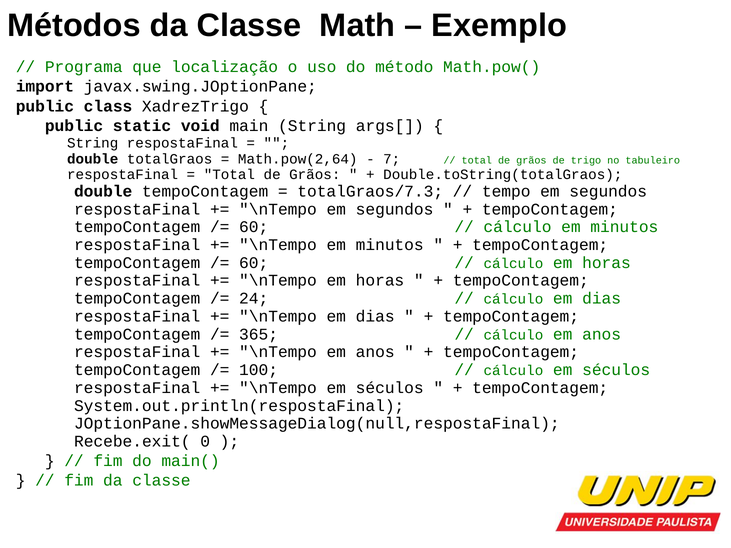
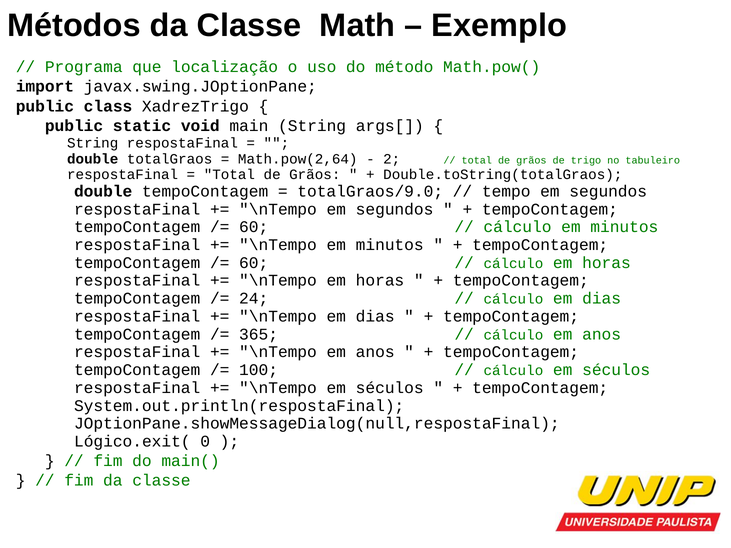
7: 7 -> 2 (392, 159)
totalGraos/7.3: totalGraos/7.3 -> totalGraos/9.0 (370, 191)
Recebe.exit(: Recebe.exit( -> Lógico.exit( (132, 442)
